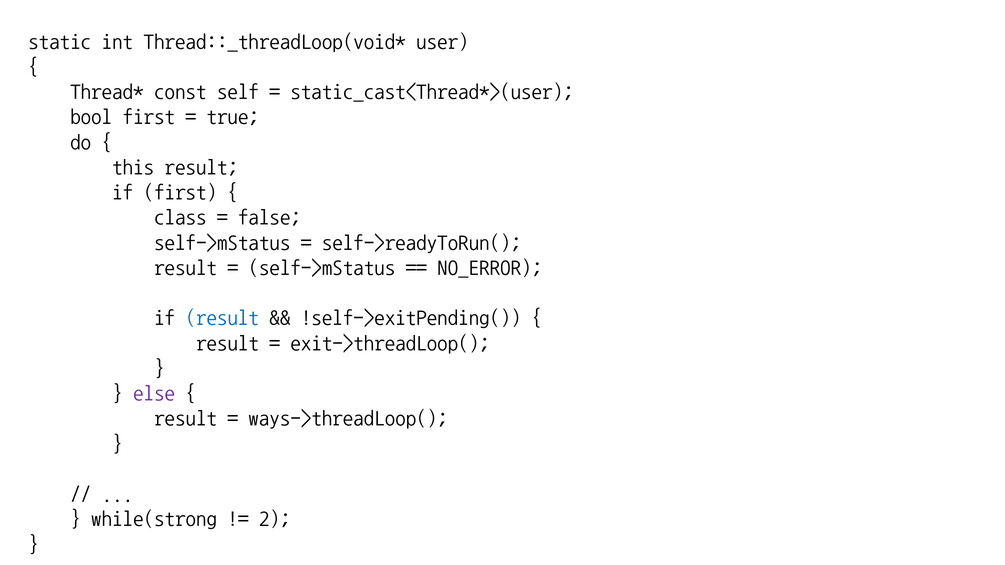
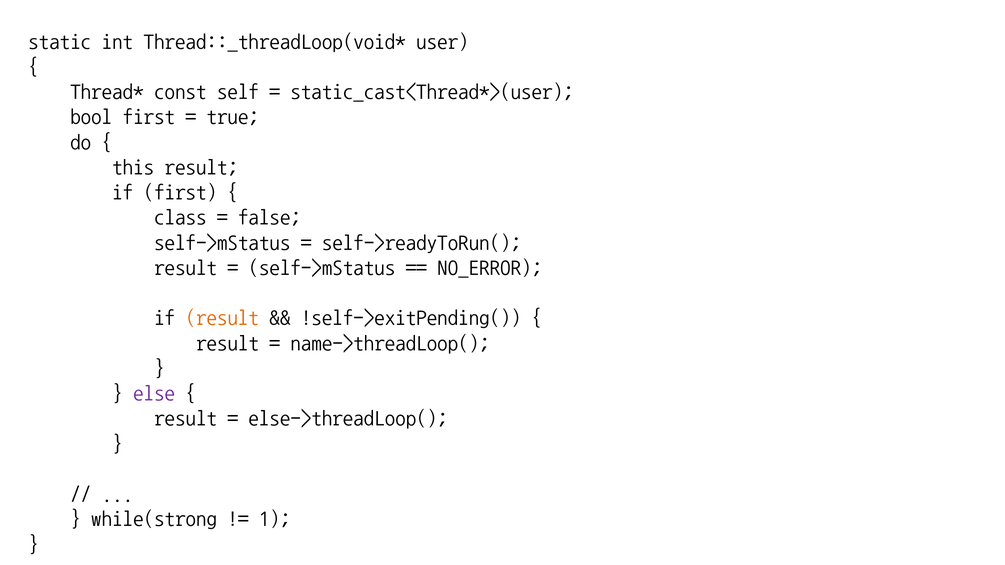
result colour: blue -> orange (222, 318)
exit->threadLoop(: exit->threadLoop( -> name->threadLoop( (390, 343)
ways->threadLoop(: ways->threadLoop( -> else->threadLoop( (348, 418)
2: 2 -> 1 (275, 519)
